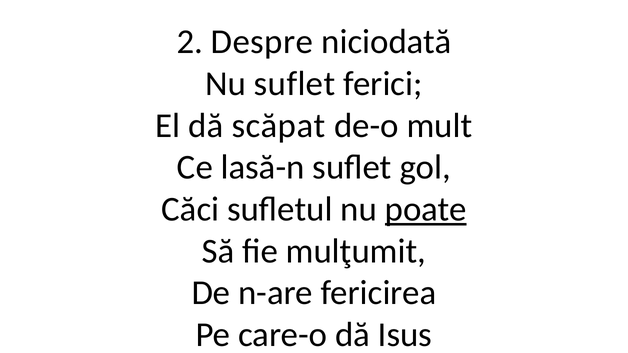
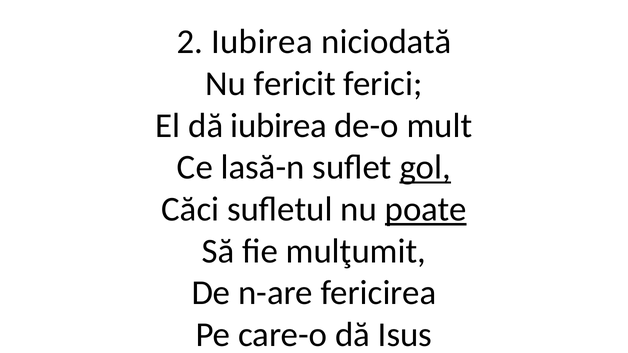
2 Despre: Despre -> Iubirea (262, 42)
Nu suflet: suflet -> fericit (295, 84)
dă scăpat: scăpat -> iubirea (279, 126)
gol underline: none -> present (425, 168)
